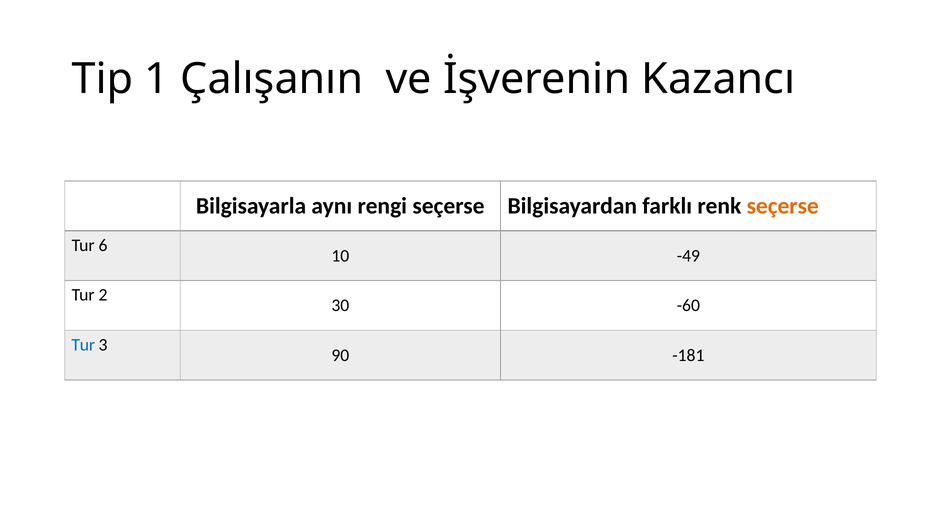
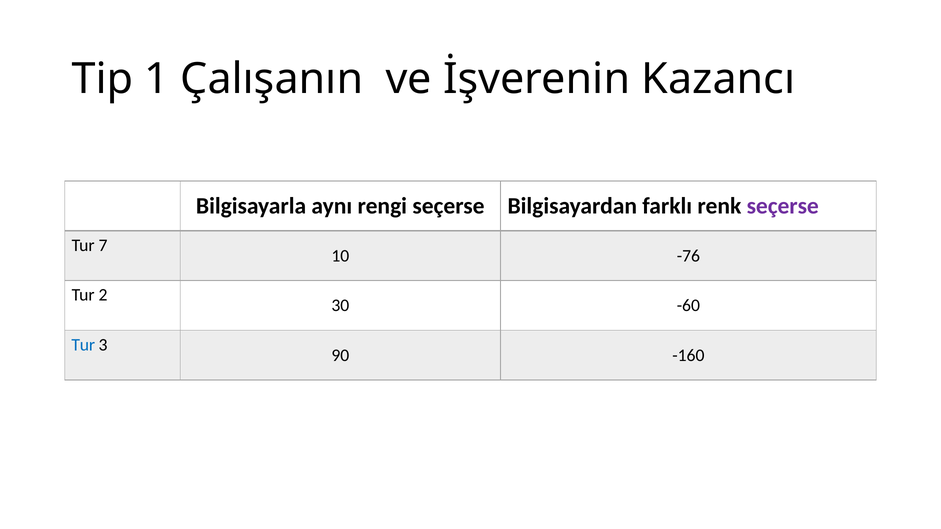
seçerse colour: orange -> purple (783, 206)
6: 6 -> 7 (103, 245)
-49: -49 -> -76 (688, 256)
-181: -181 -> -160 (688, 356)
